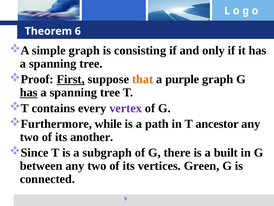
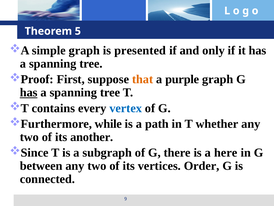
6: 6 -> 5 (78, 31)
consisting: consisting -> presented (140, 50)
First underline: present -> none (71, 79)
vertex colour: purple -> blue (126, 108)
ancestor: ancestor -> whether (217, 124)
built: built -> here (226, 152)
Green: Green -> Order (202, 165)
